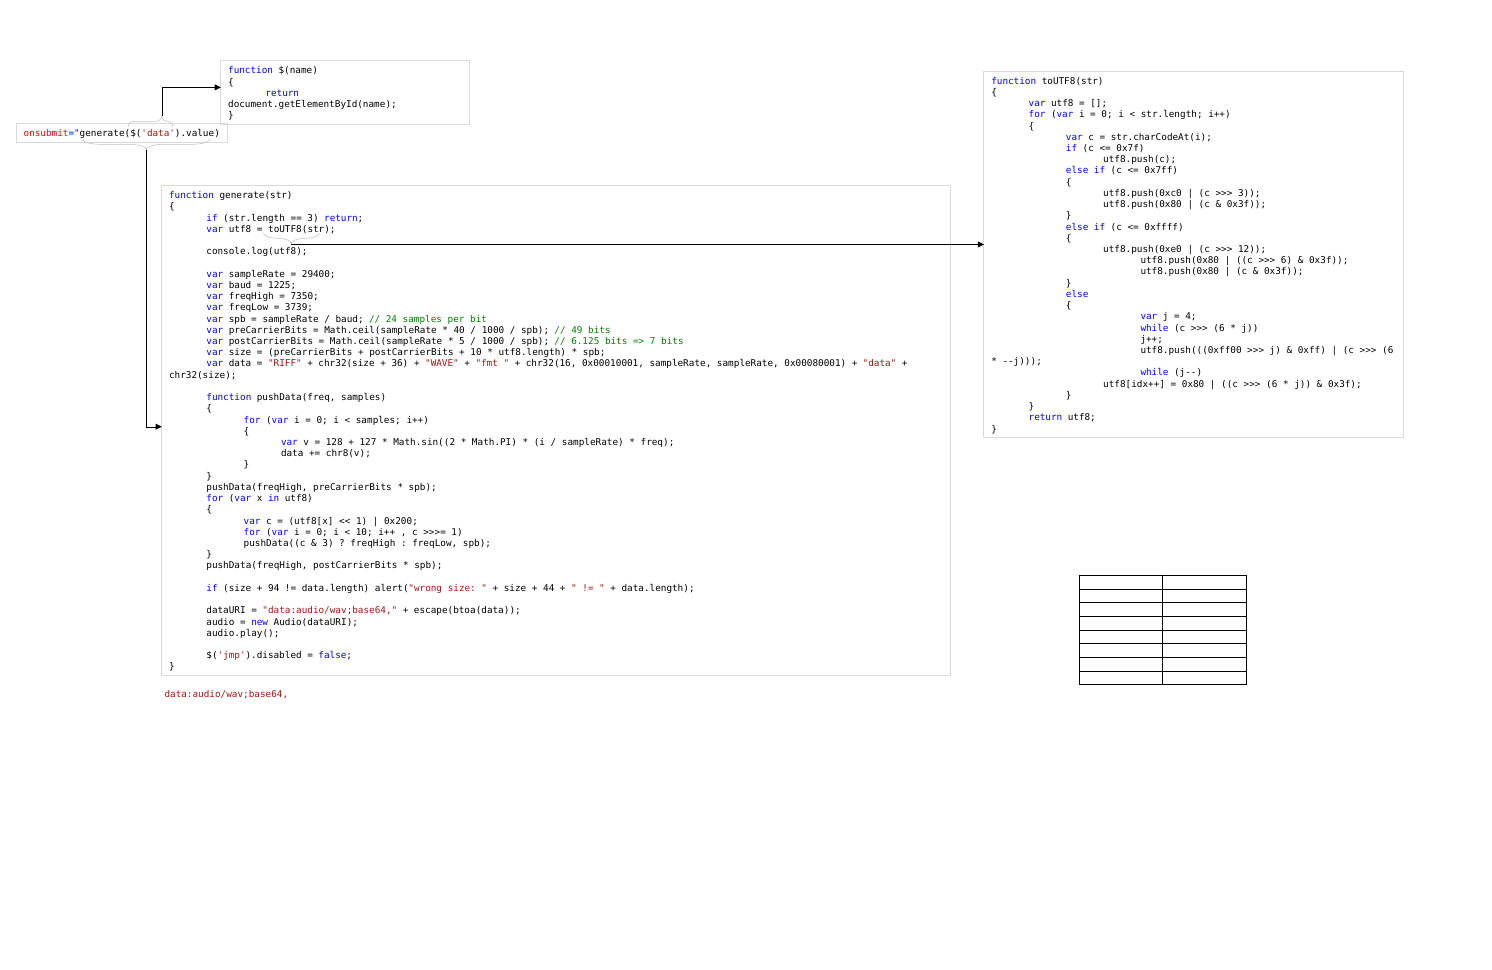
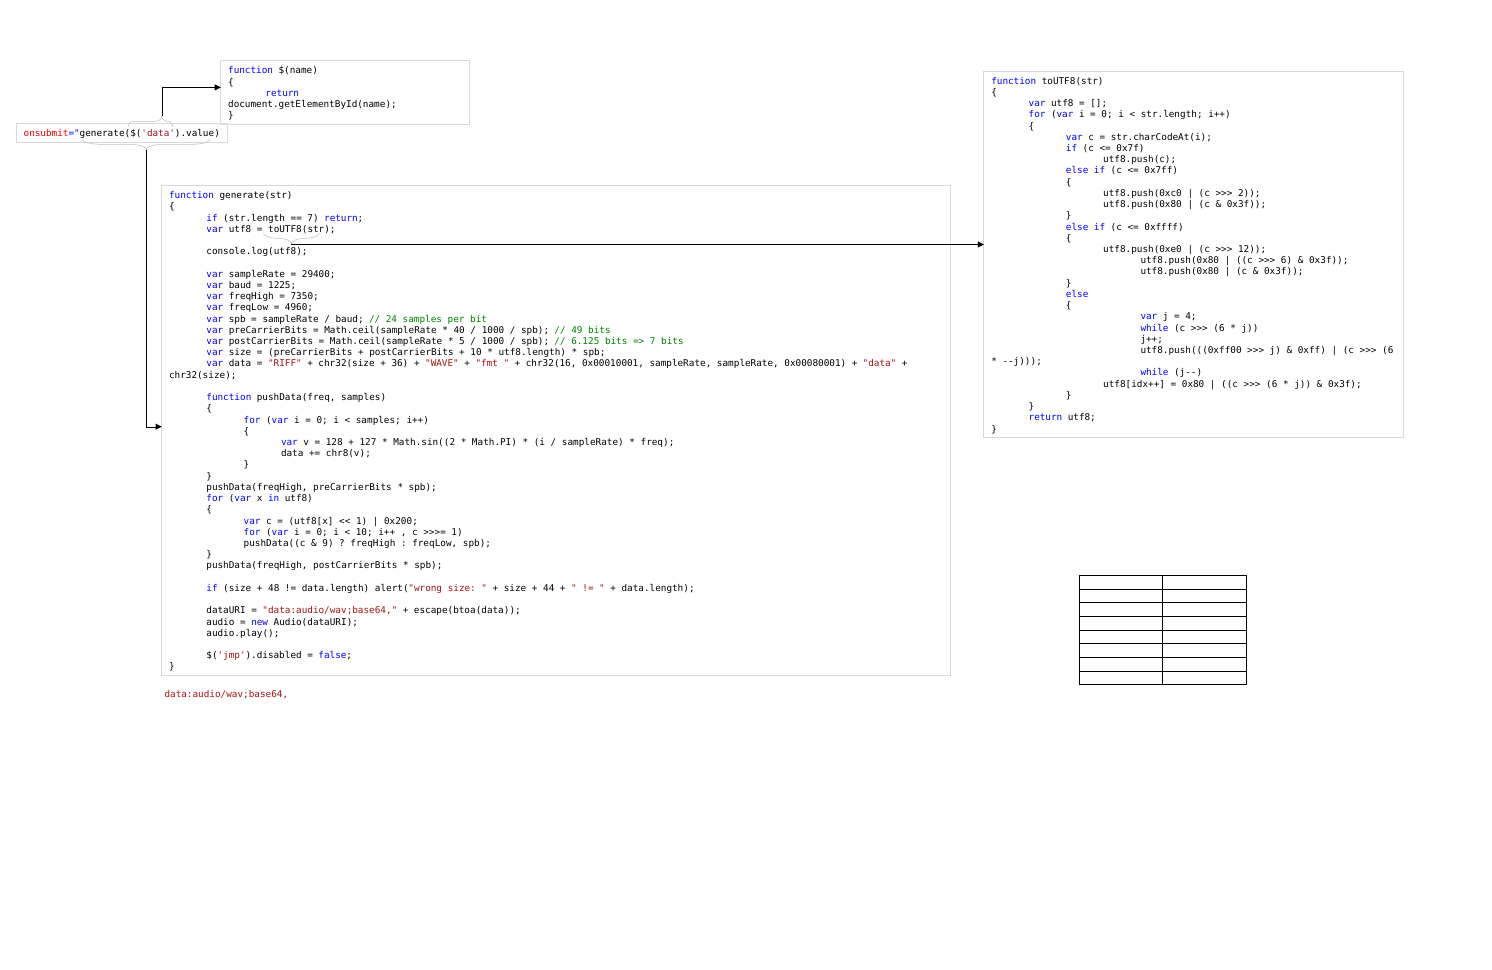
3: 3 -> 2 (1249, 193)
3: 3 -> 7 (313, 218)
3739: 3739 -> 4960 (299, 308)
3: 3 -> 9 (328, 543)
94: 94 -> 48 (274, 588)
